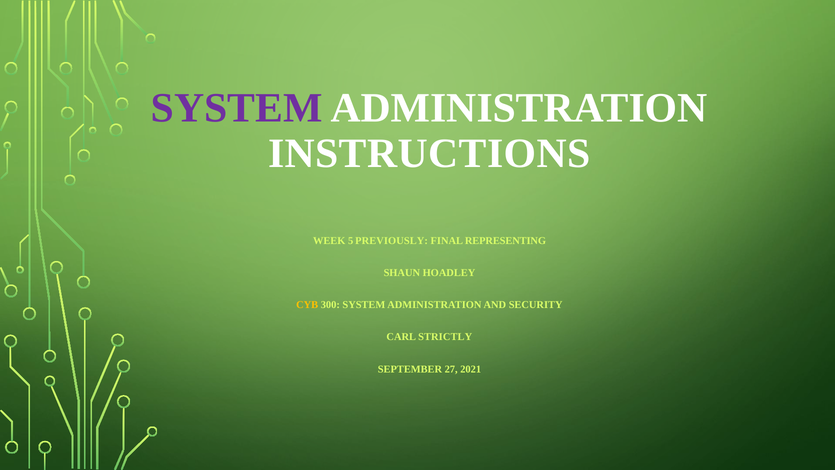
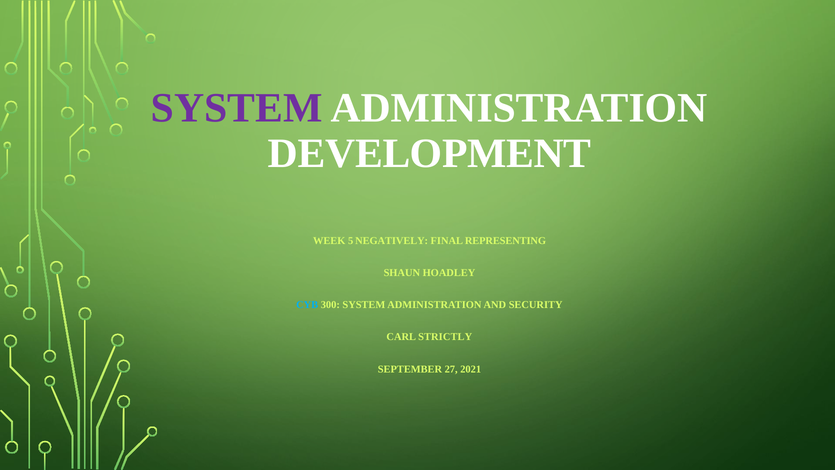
INSTRUCTIONS: INSTRUCTIONS -> DEVELOPMENT (430, 153)
PREVIOUSLY: PREVIOUSLY -> NEGATIVELY (392, 241)
CYB colour: yellow -> light blue (307, 305)
